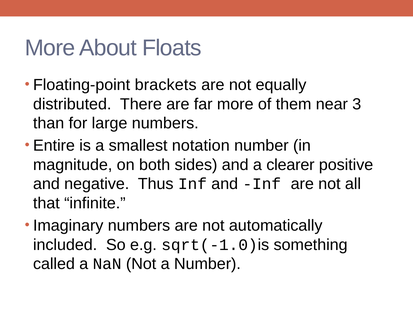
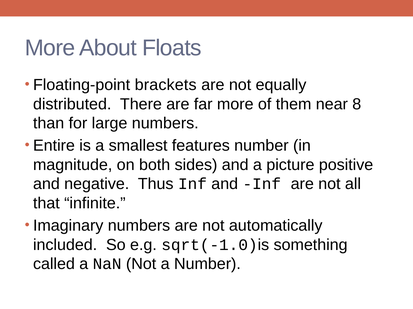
3: 3 -> 8 (357, 104)
notation: notation -> features (201, 146)
clearer: clearer -> picture (290, 165)
